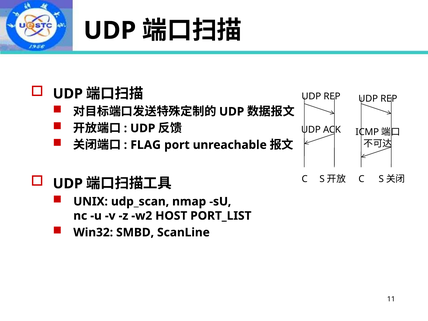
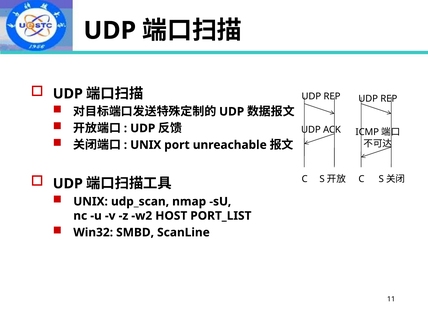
FLAG: FLAG -> UNIX (146, 145)
